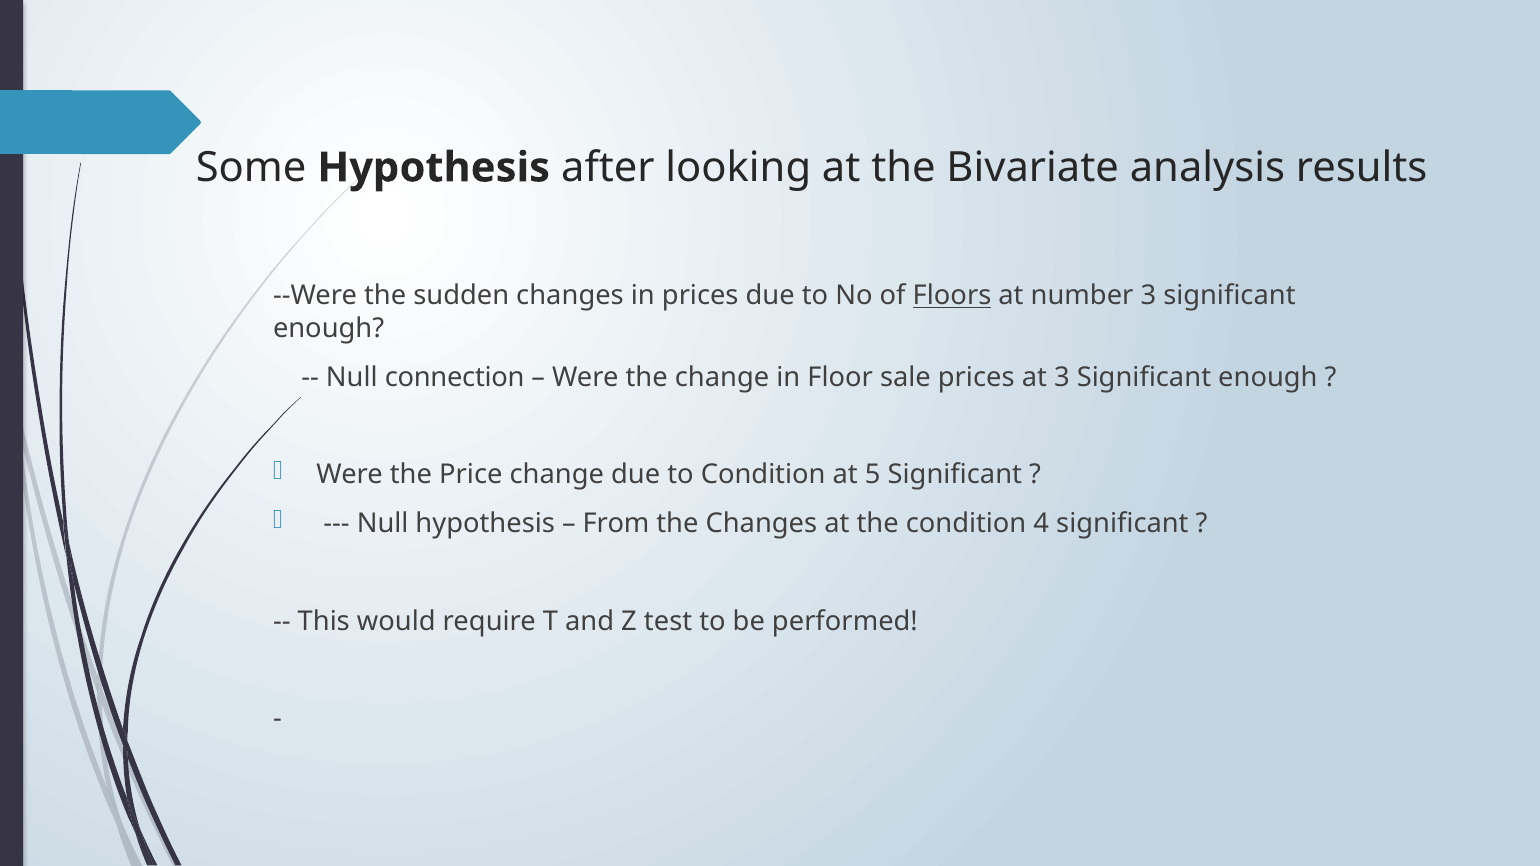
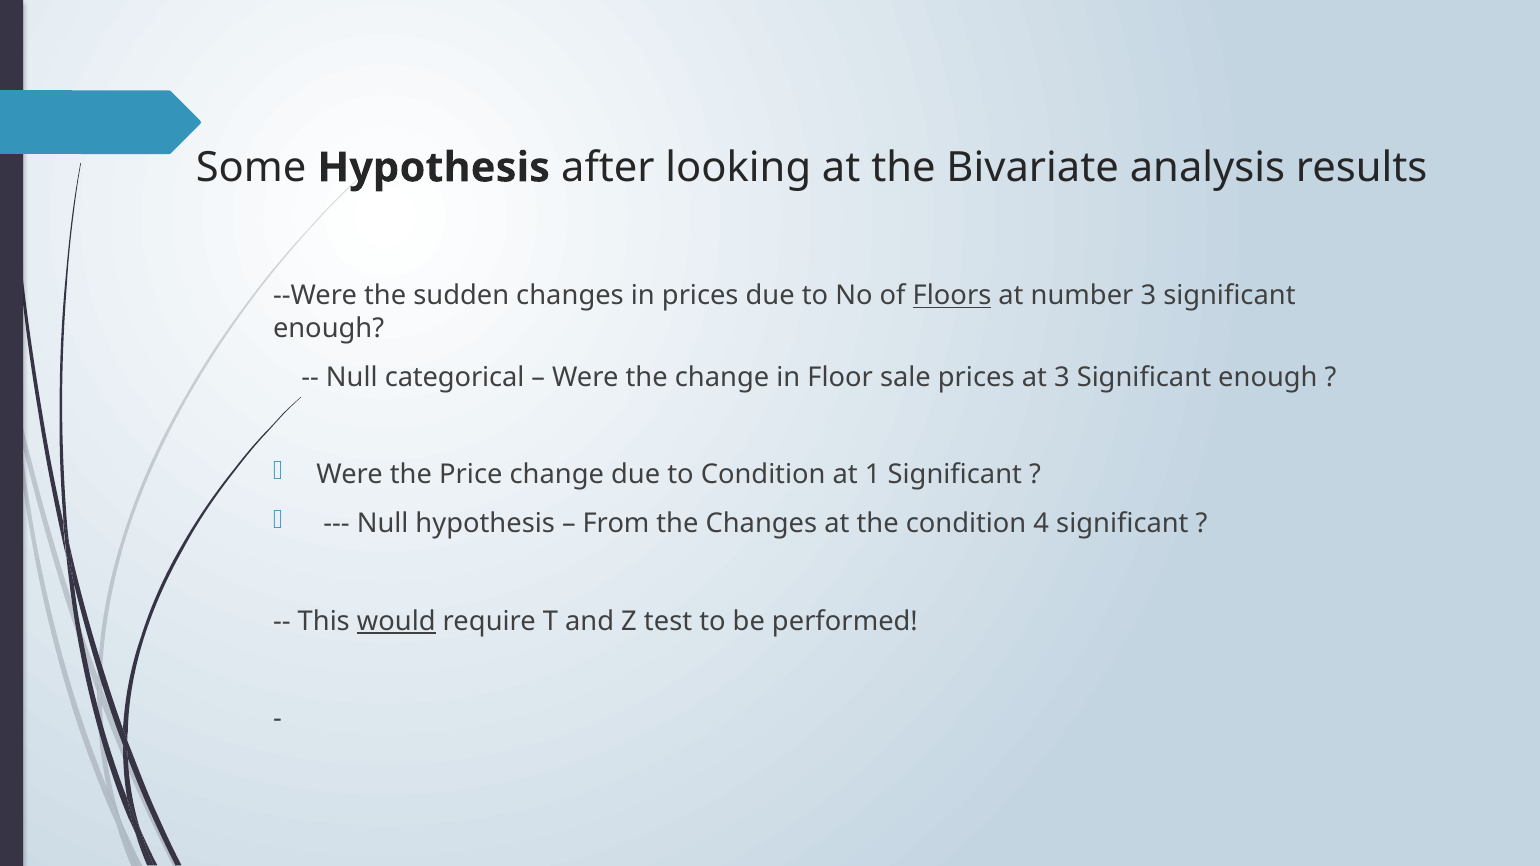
connection: connection -> categorical (455, 377)
5: 5 -> 1 (873, 475)
would underline: none -> present (396, 621)
